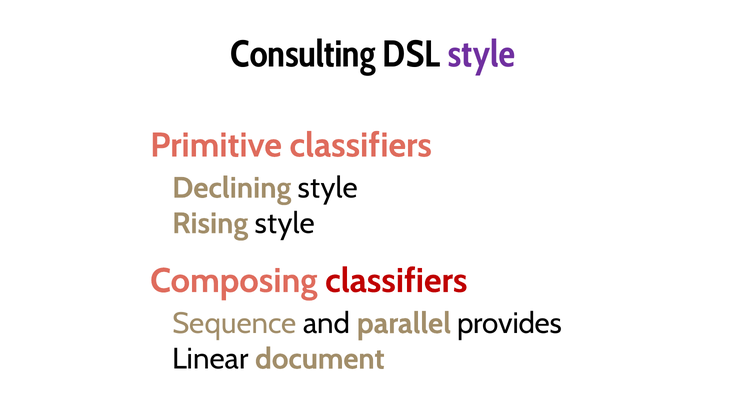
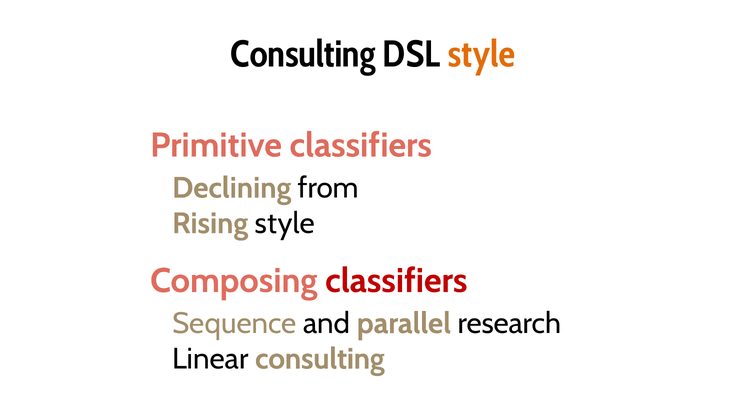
style colour: purple -> orange (482, 54)
Declining style: style -> from (328, 188)
provides: provides -> research (509, 323)
Linear document: document -> consulting (320, 359)
